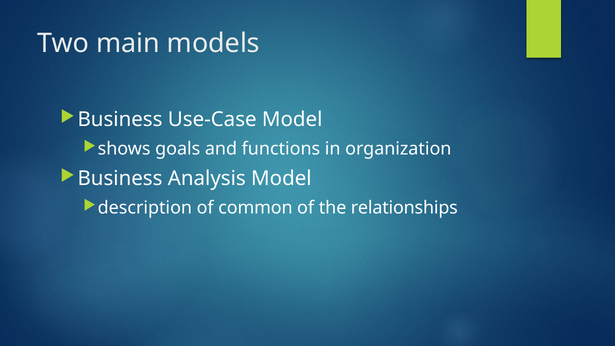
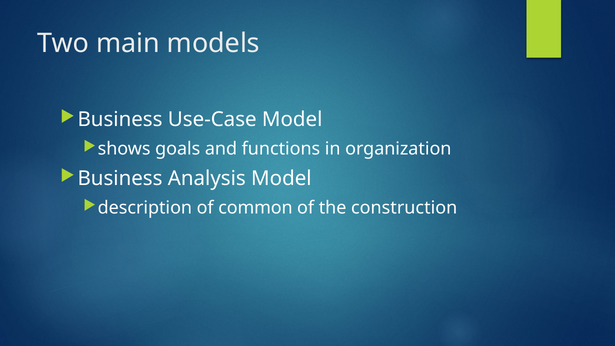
relationships: relationships -> construction (404, 208)
